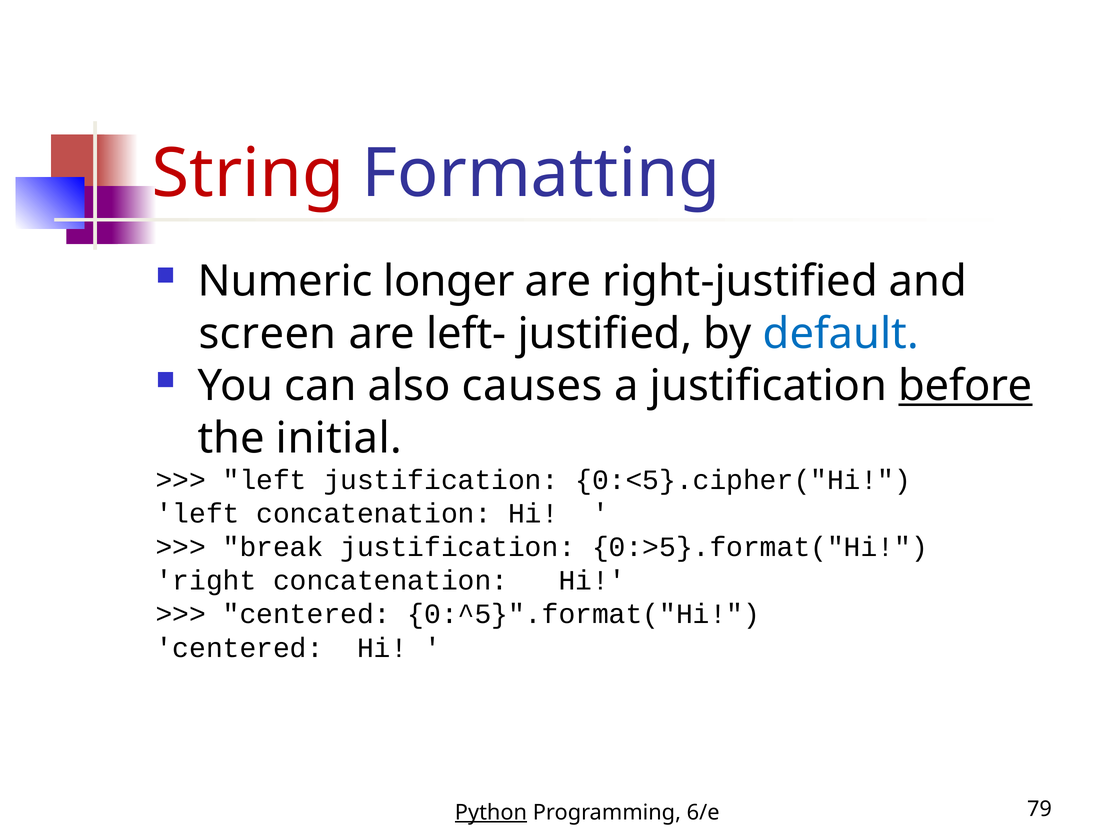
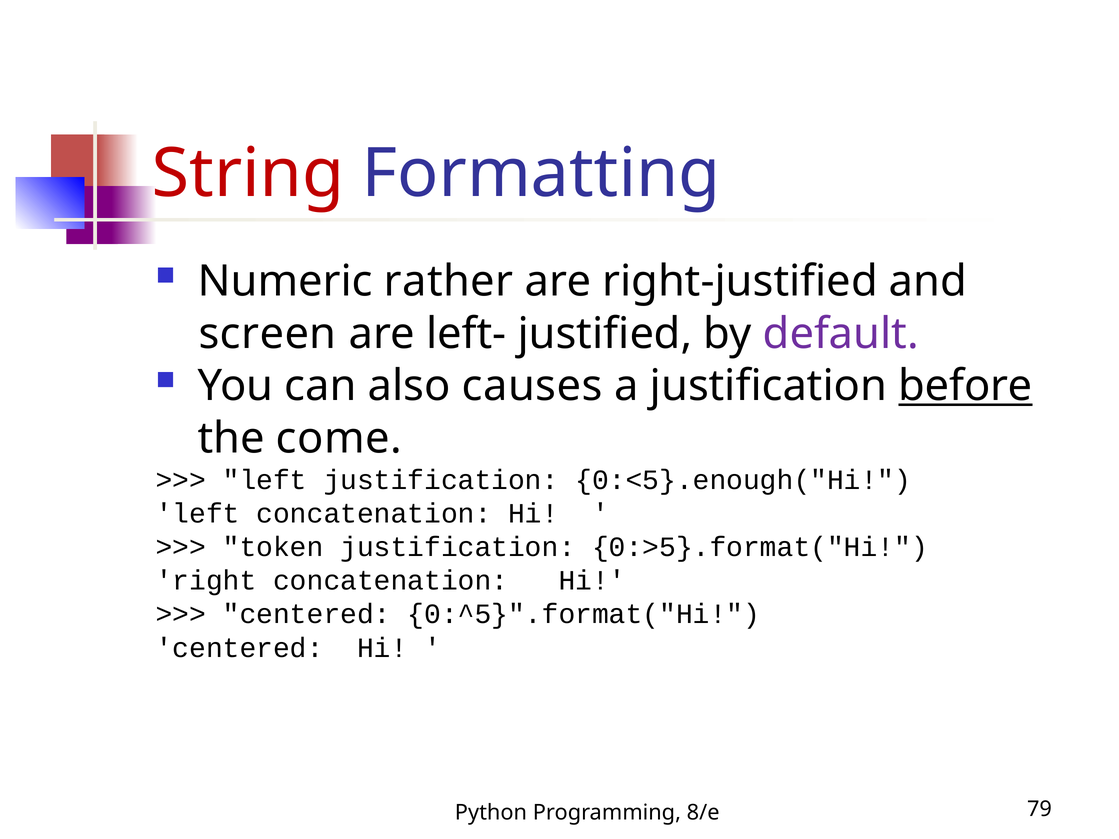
longer: longer -> rather (449, 282)
default colour: blue -> purple (841, 334)
initial: initial -> come (339, 438)
0:<5}.cipher("Hi: 0:<5}.cipher("Hi -> 0:<5}.enough("Hi (743, 480)
break: break -> token (273, 547)
Python underline: present -> none (491, 813)
6/e: 6/e -> 8/e (703, 813)
